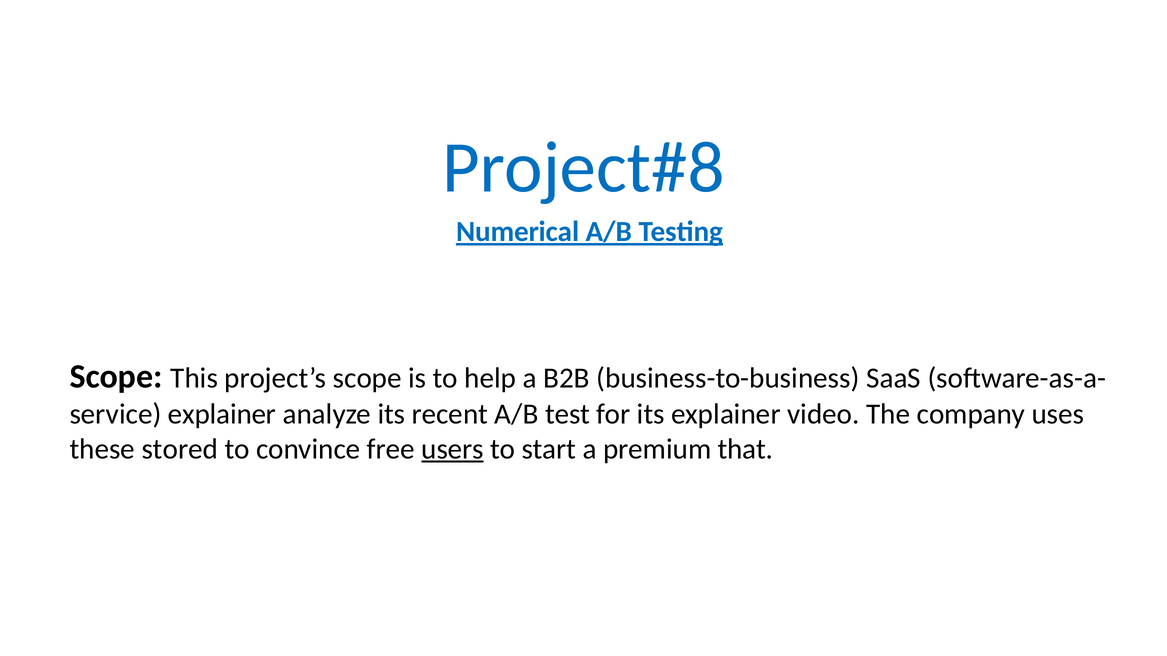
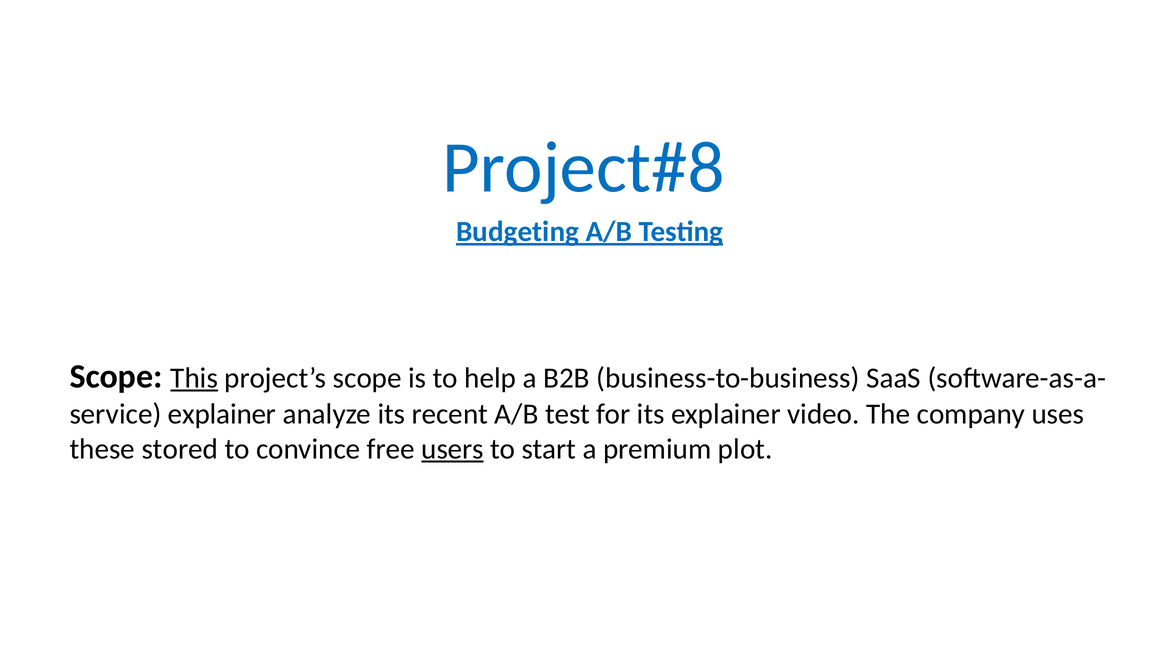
Numerical: Numerical -> Budgeting (518, 232)
This underline: none -> present (194, 378)
that: that -> plot (745, 449)
